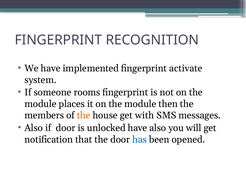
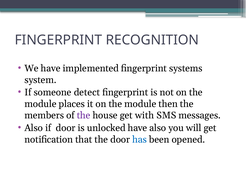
activate: activate -> systems (186, 68)
rooms: rooms -> detect (87, 92)
the colour: orange -> purple (84, 115)
